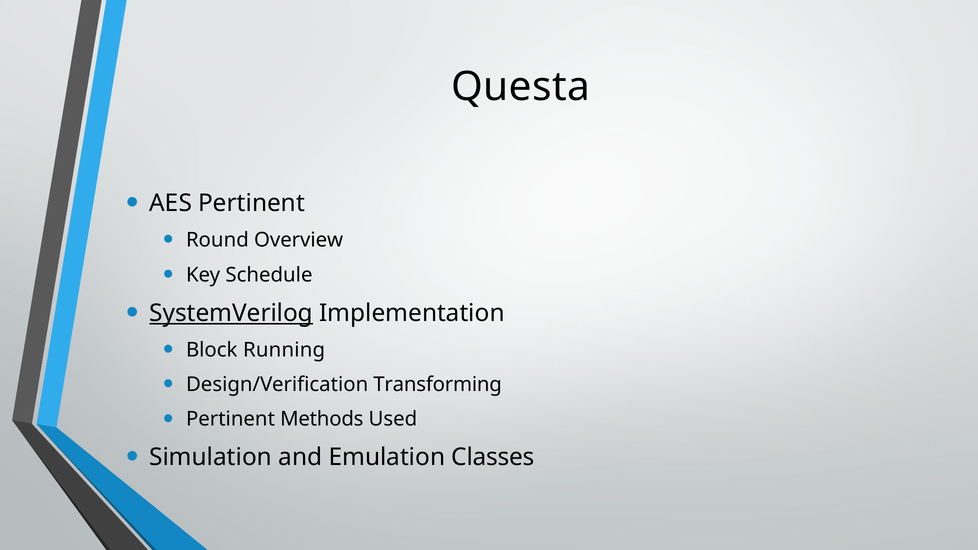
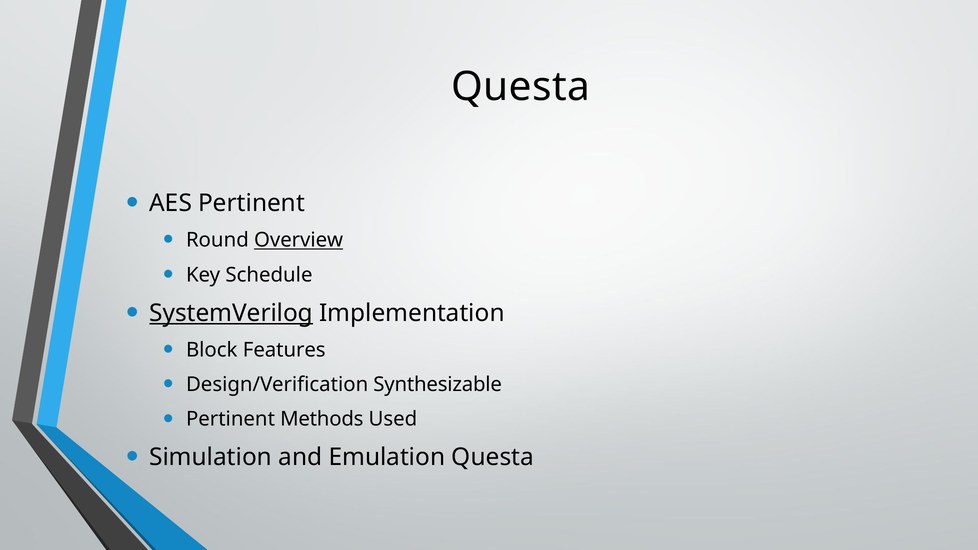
Overview underline: none -> present (299, 240)
Running: Running -> Features (284, 350)
Transforming: Transforming -> Synthesizable (438, 385)
Emulation Classes: Classes -> Questa (493, 458)
